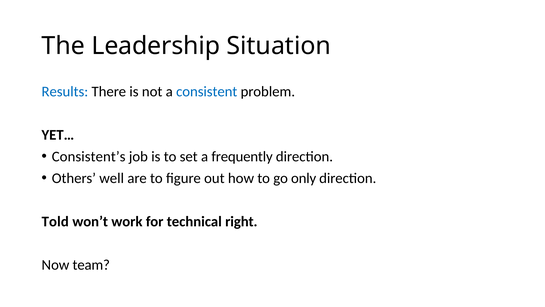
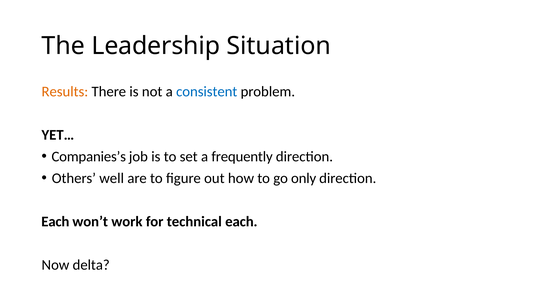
Results colour: blue -> orange (65, 92)
Consistent’s: Consistent’s -> Companies’s (89, 156)
Told: Told -> Each (55, 221)
technical right: right -> each (241, 221)
team: team -> delta (91, 264)
